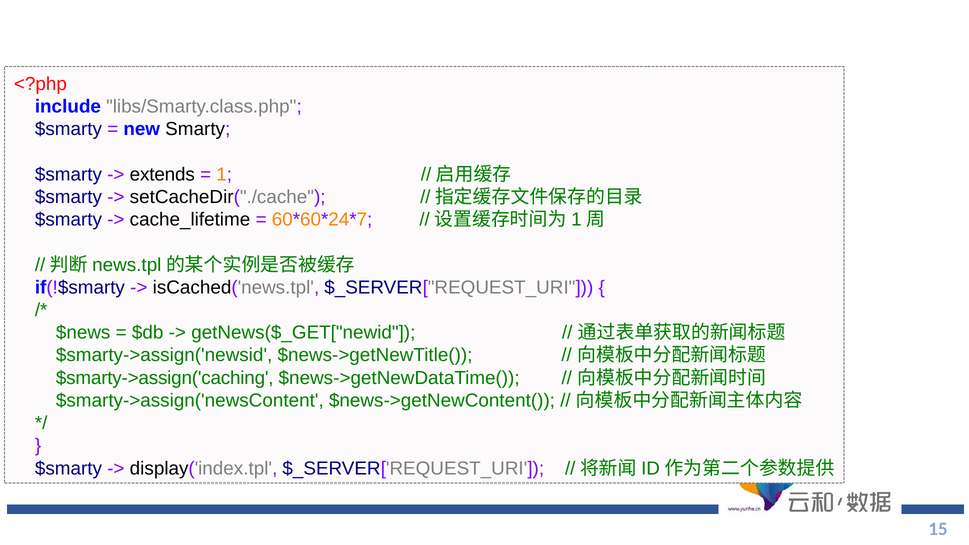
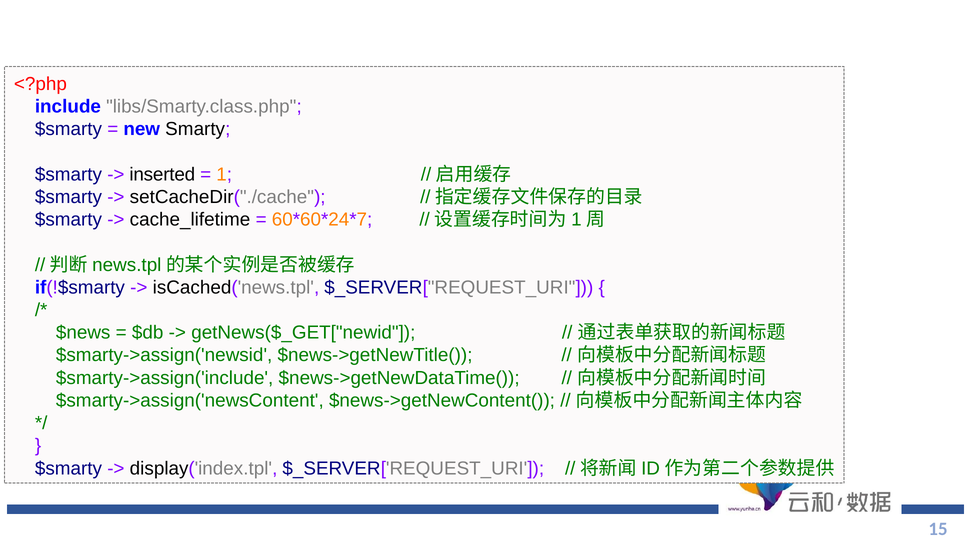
extends: extends -> inserted (162, 174)
$smarty->assign('caching: $smarty->assign('caching -> $smarty->assign('include (165, 378)
